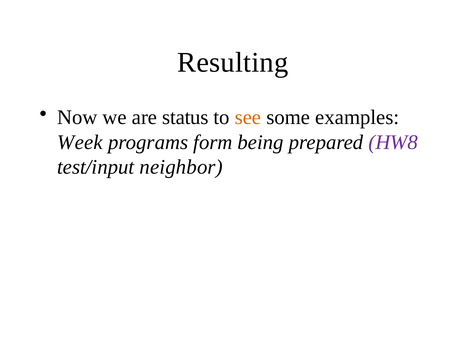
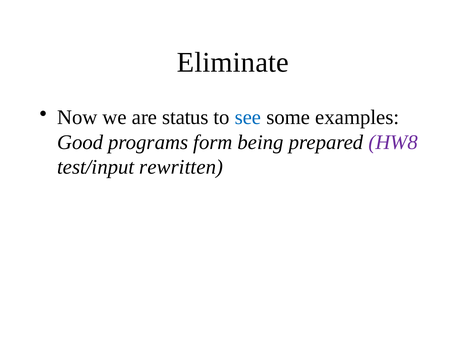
Resulting: Resulting -> Eliminate (233, 62)
see colour: orange -> blue (248, 117)
Week: Week -> Good (80, 142)
neighbor: neighbor -> rewritten (181, 167)
